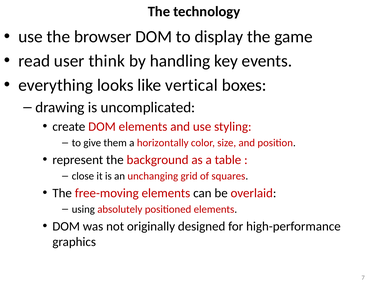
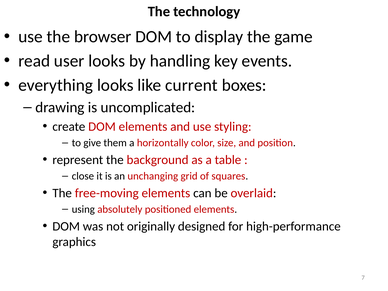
user think: think -> looks (107, 61)
vertical: vertical -> current (191, 85)
